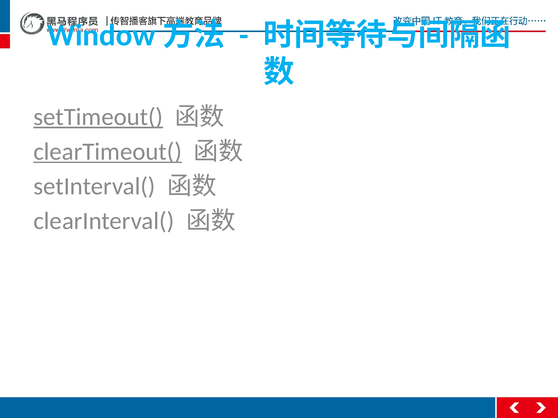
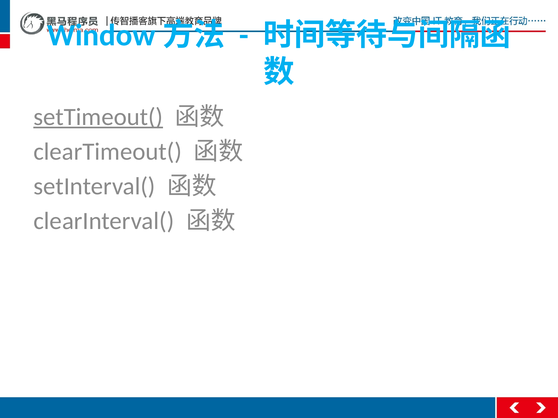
clearTimeout( underline: present -> none (108, 152)
